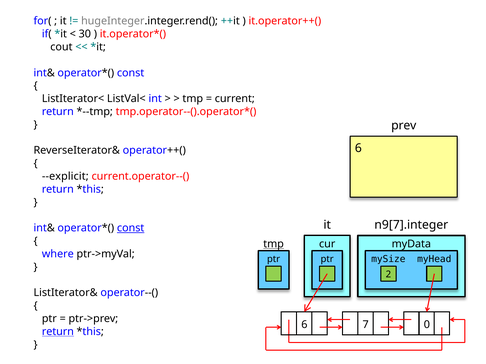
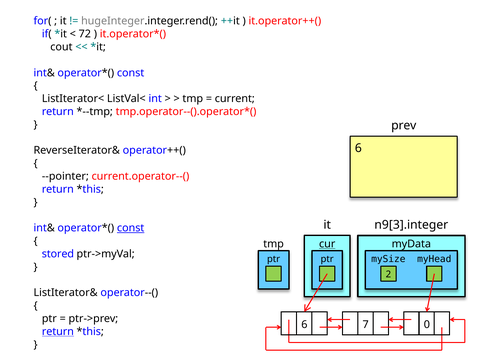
30: 30 -> 72 (85, 34)
--explicit: --explicit -> --pointer (65, 177)
n9[7].integer: n9[7].integer -> n9[3].integer (411, 225)
tmp underline: present -> none (274, 244)
cur underline: none -> present (327, 244)
where: where -> stored (58, 254)
